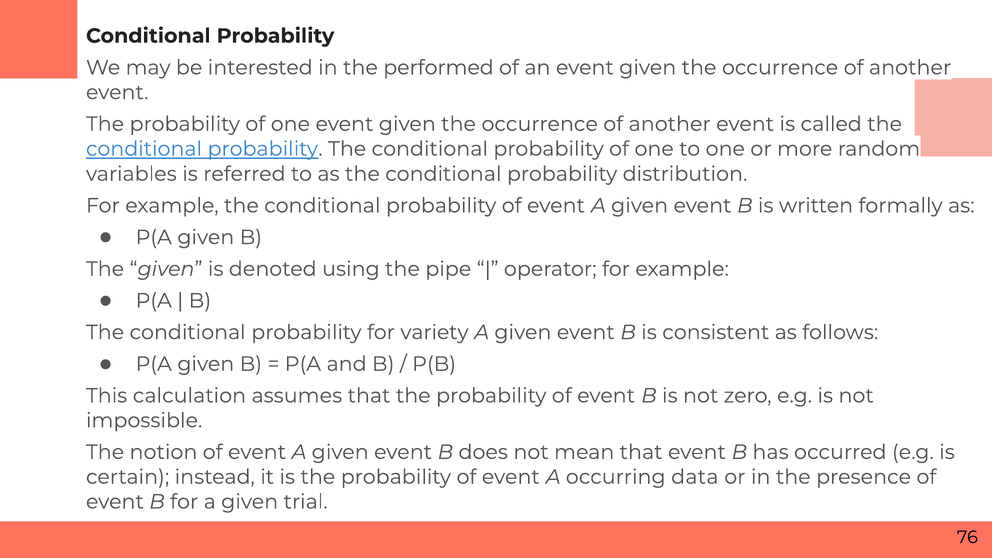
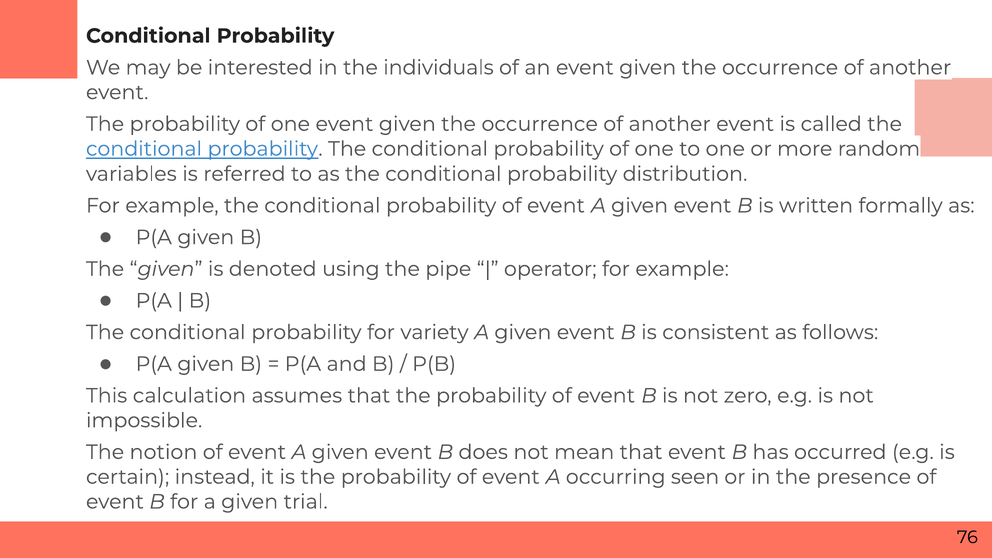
performed: performed -> individuals (438, 68)
data: data -> seen (695, 477)
